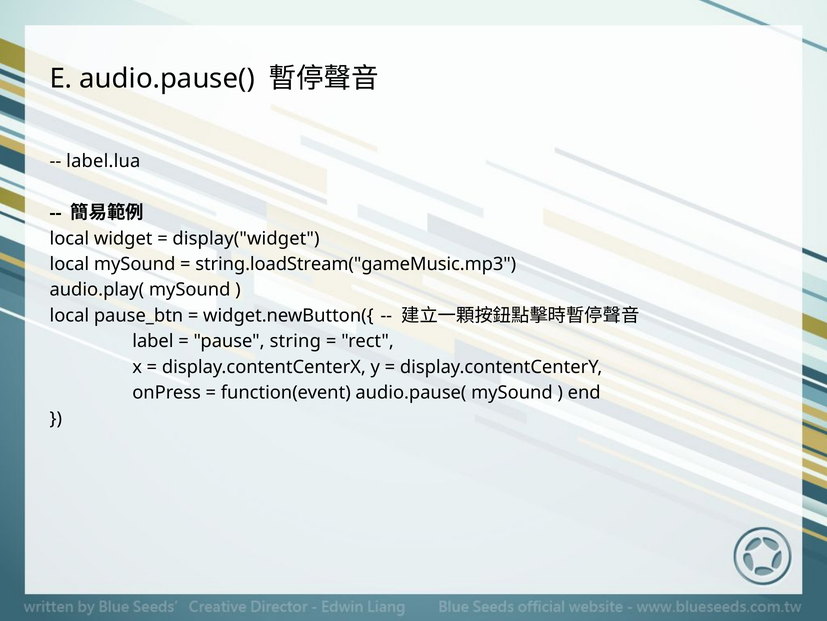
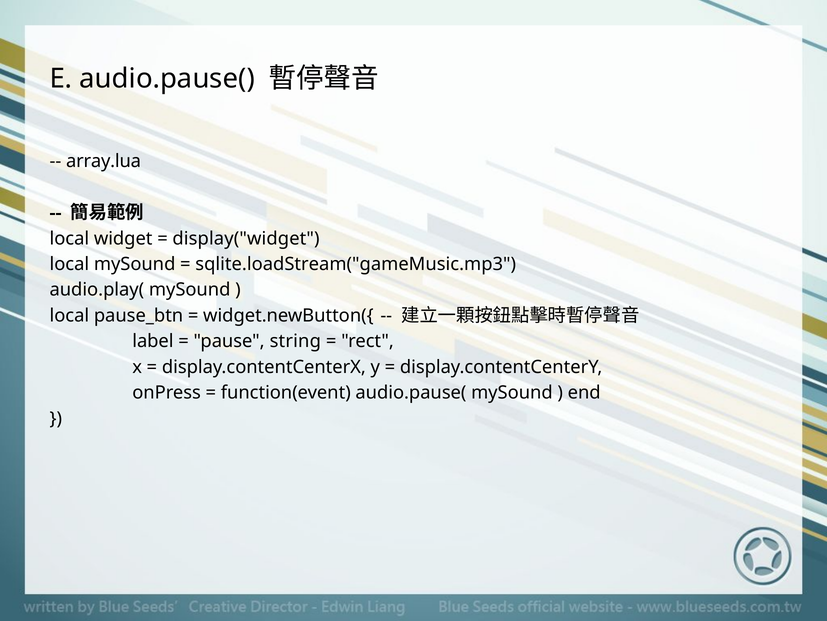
label.lua: label.lua -> array.lua (103, 161)
string.loadStream("gameMusic.mp3: string.loadStream("gameMusic.mp3 -> sqlite.loadStream("gameMusic.mp3 (356, 264)
